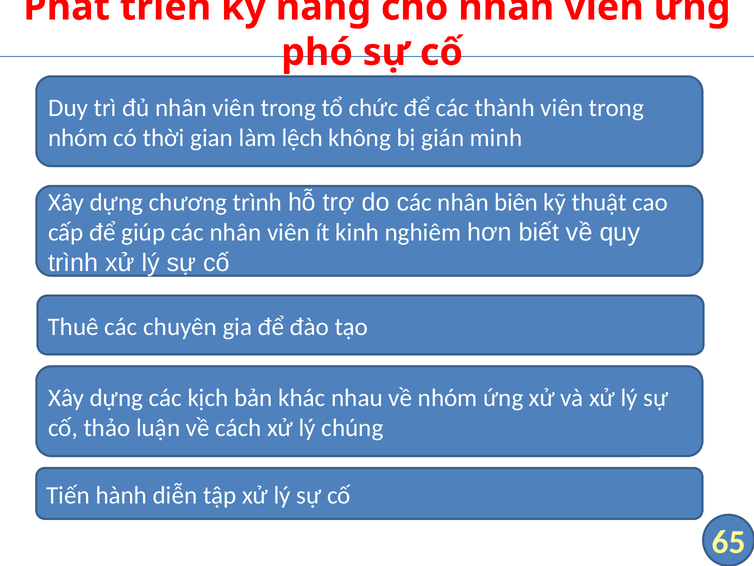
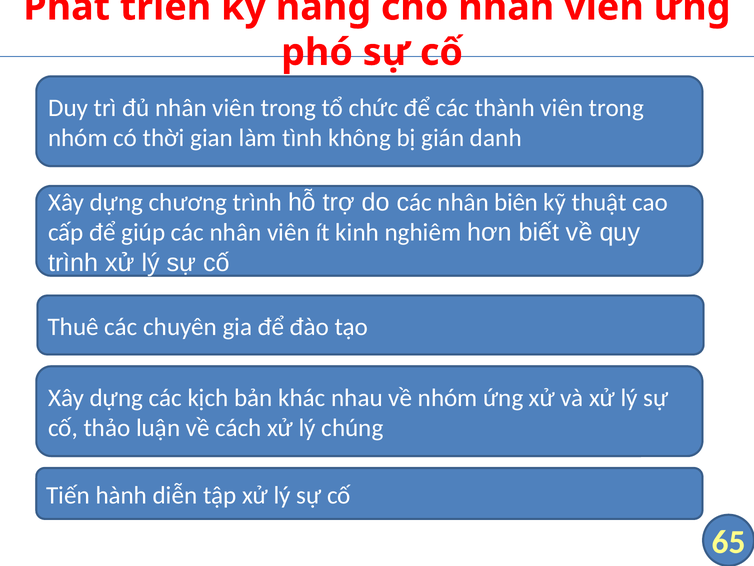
lệch: lệch -> tình (302, 138)
minh: minh -> danh (496, 138)
